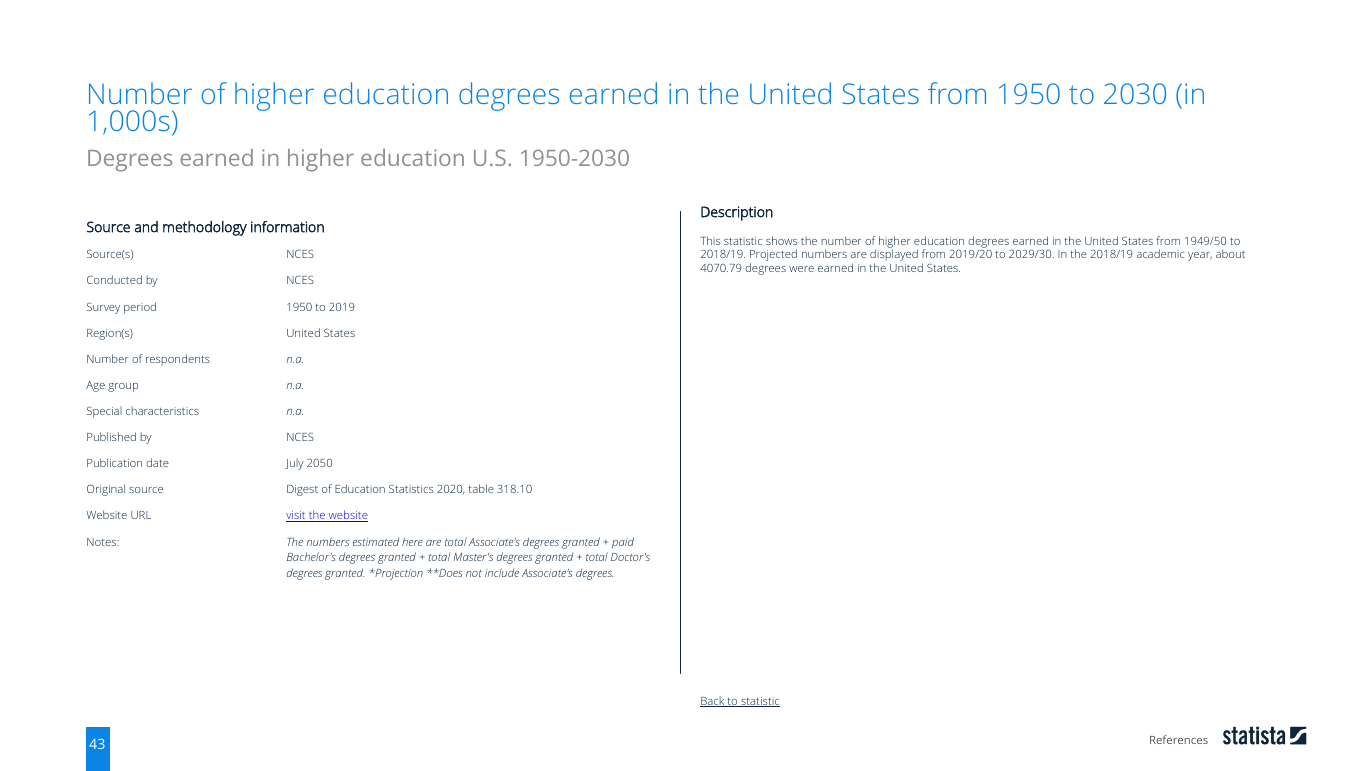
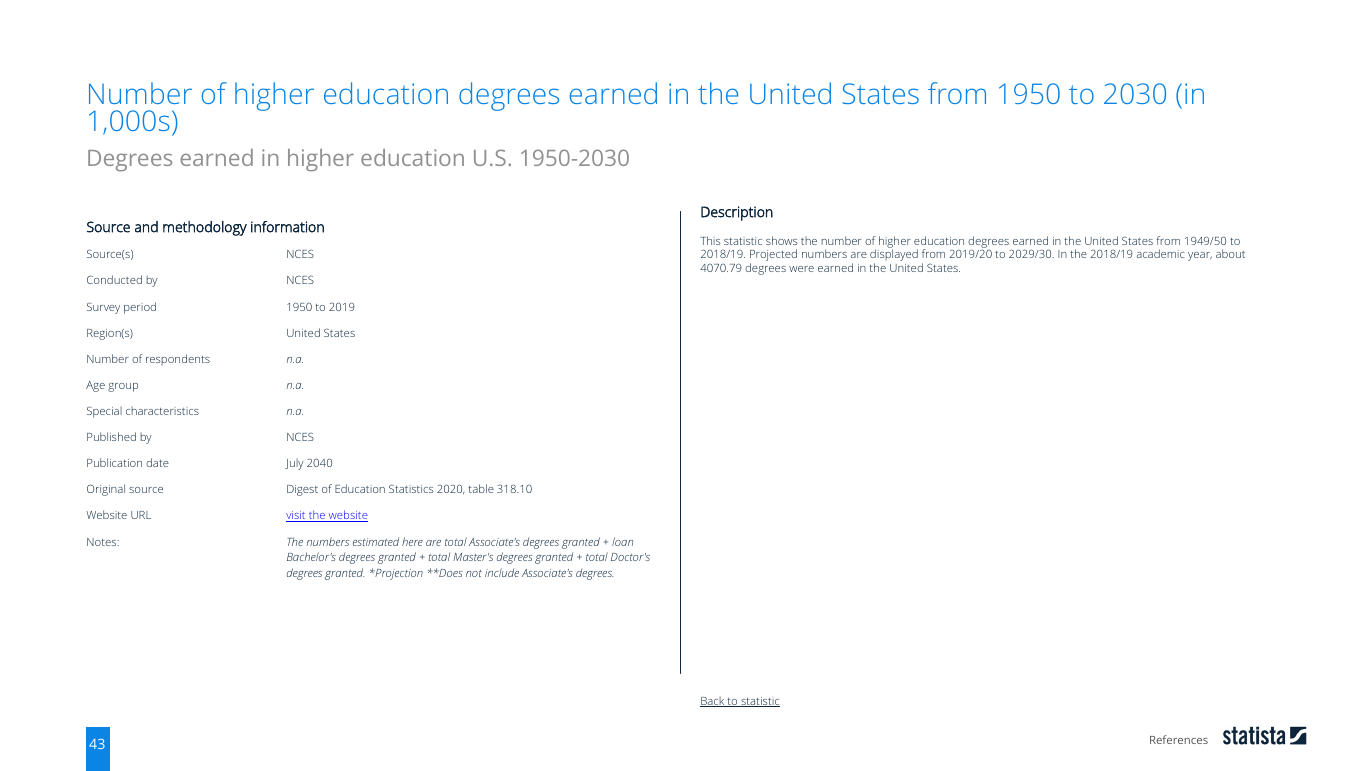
2050: 2050 -> 2040 (320, 464)
paid: paid -> loan (623, 542)
